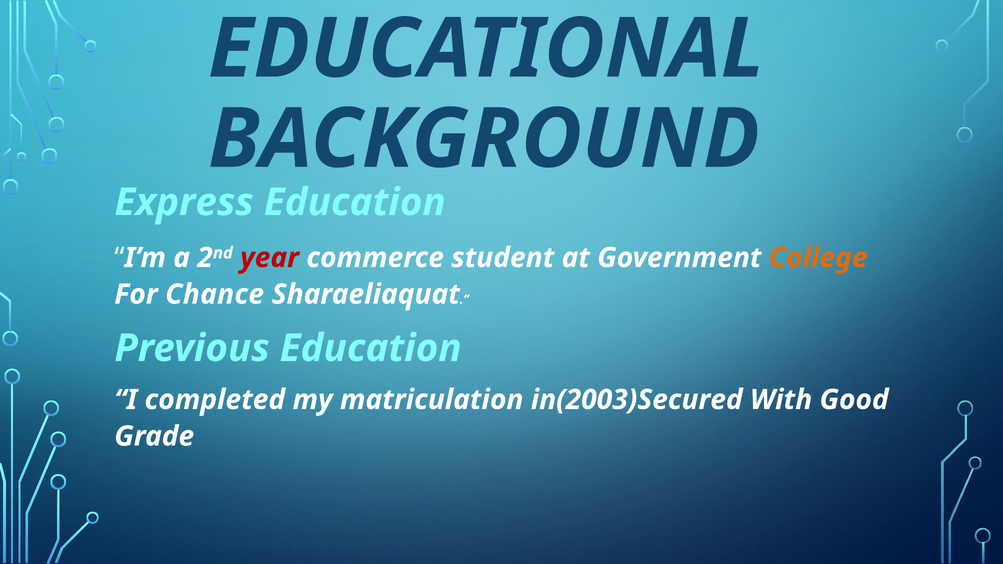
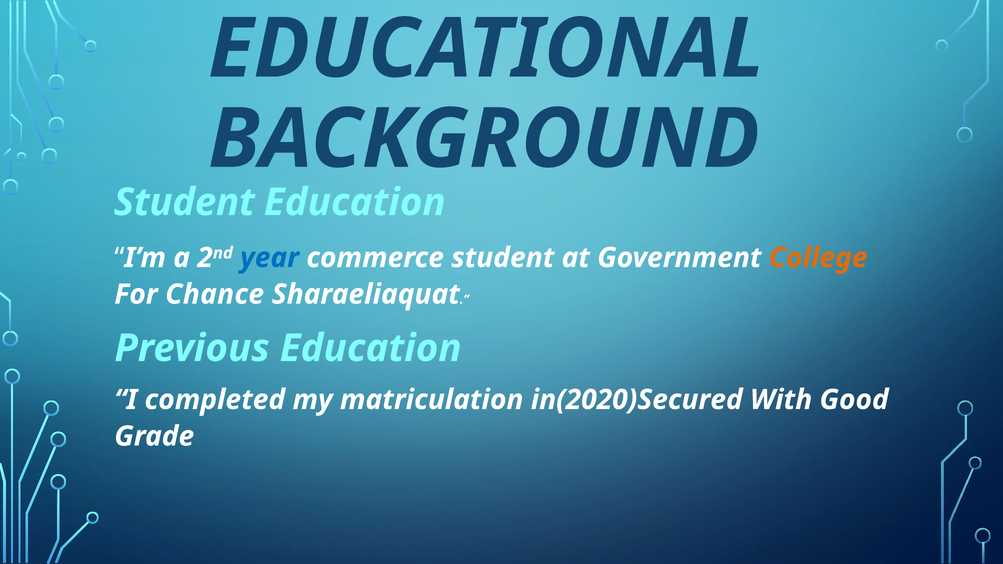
Express: Express -> Student (184, 202)
year colour: red -> blue (270, 258)
in(2003)Secured: in(2003)Secured -> in(2020)Secured (637, 400)
